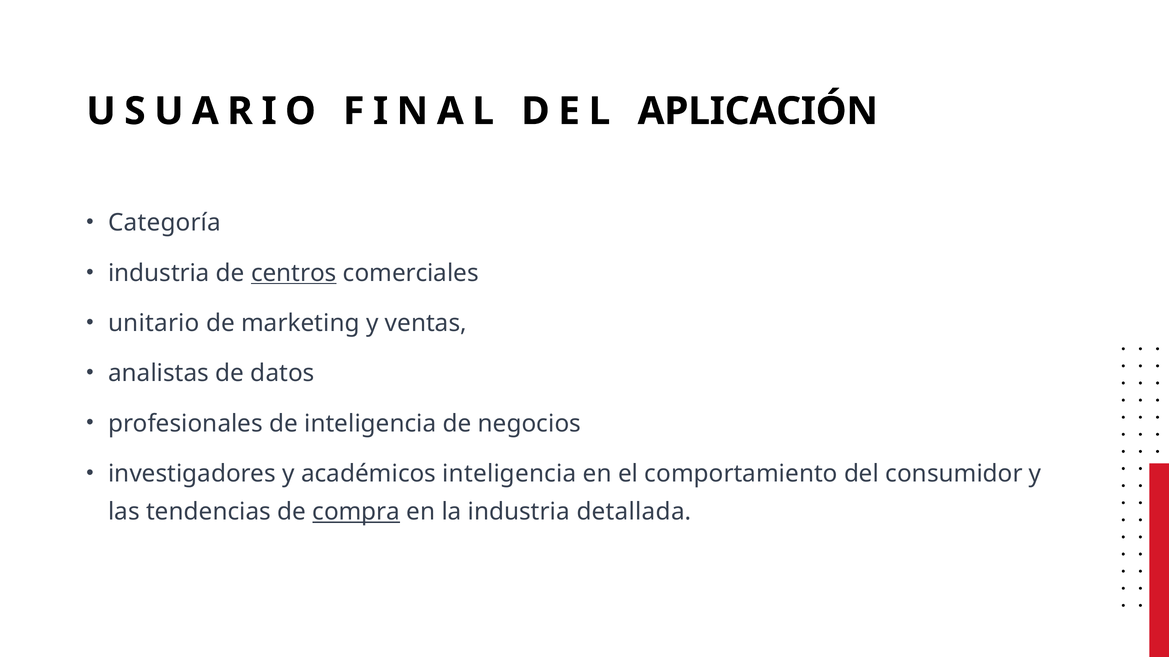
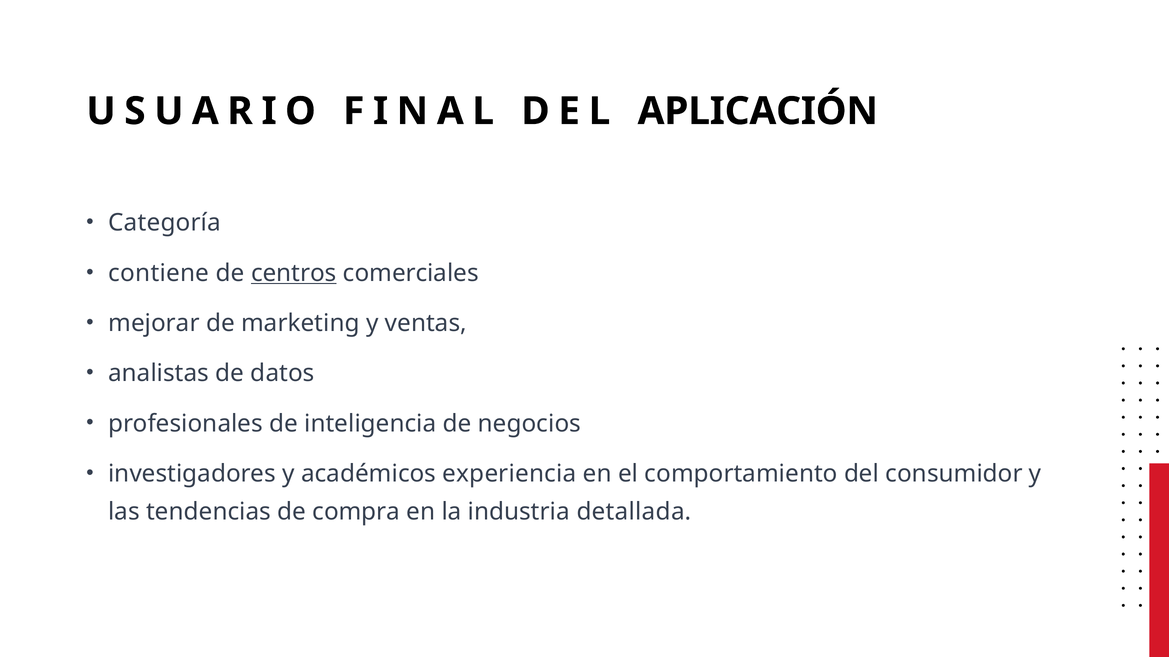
industria: industria -> contiene (159, 273)
unitario: unitario -> mejorar (154, 323)
académicos inteligencia: inteligencia -> experiencia (509, 474)
compra underline: present -> none (356, 512)
